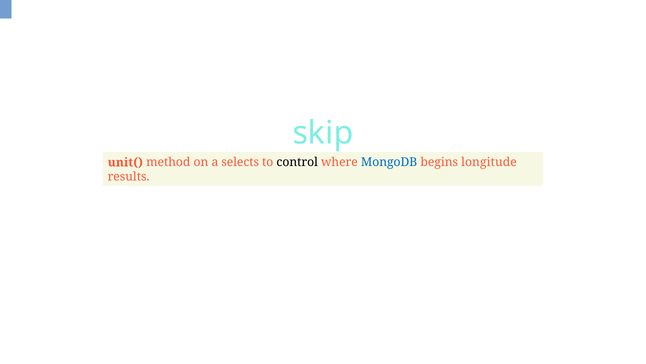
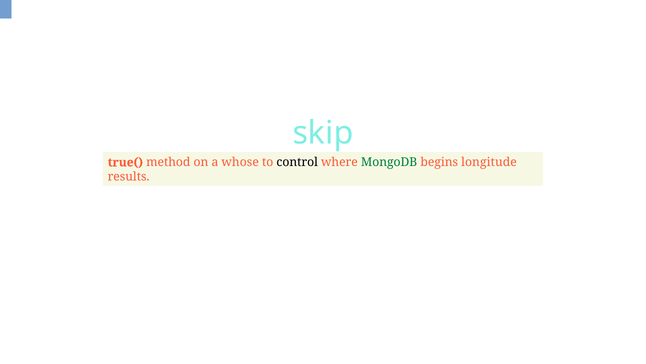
unit(: unit( -> true( (125, 162)
selects: selects -> whose (240, 162)
MongoDB colour: blue -> green (389, 162)
